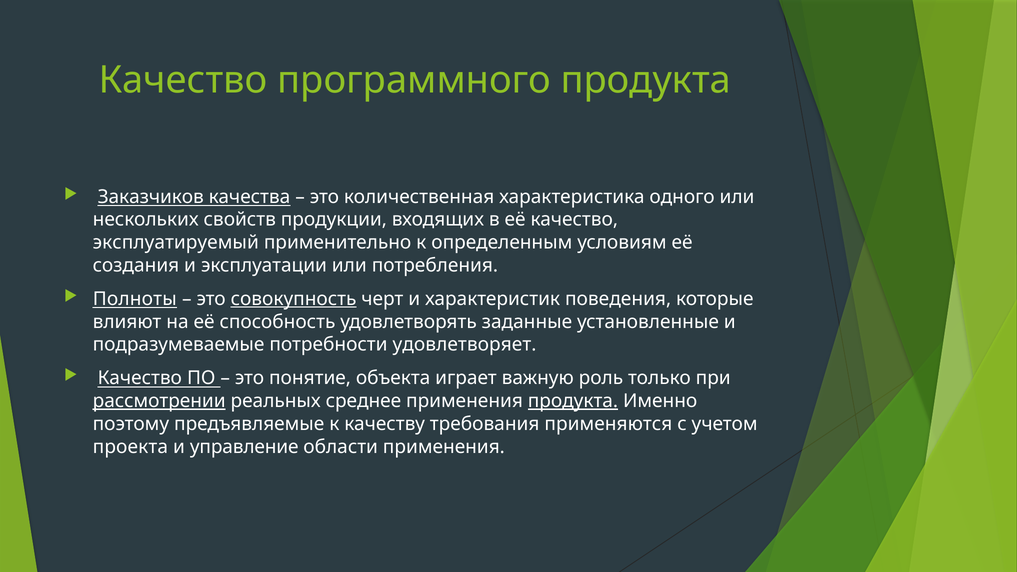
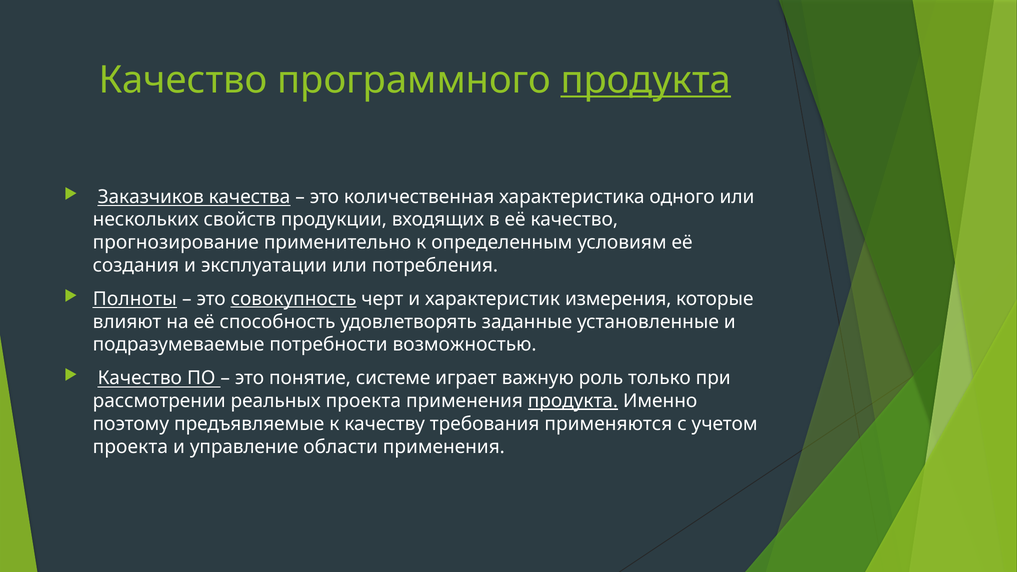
продукта underline: none -> present (646, 80)
эксплуатируемый: эксплуатируемый -> прогнозирование (176, 243)
поведения: поведения -> измерения (618, 299)
удовлетворяет: удовлетворяет -> возможностью (465, 345)
объекта: объекта -> системе (393, 378)
рассмотрении underline: present -> none (159, 401)
реальных среднее: среднее -> проекта (363, 401)
